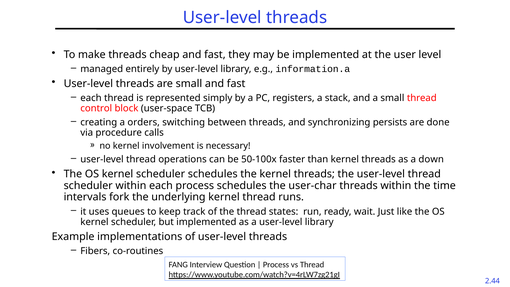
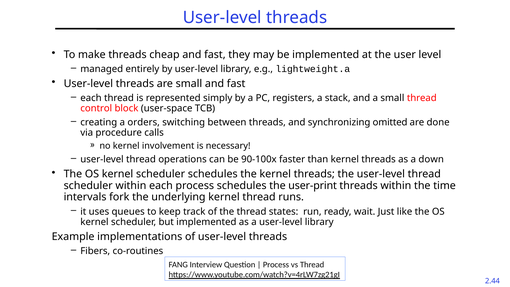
information.a: information.a -> lightweight.a (313, 69)
persists: persists -> omitted (390, 122)
50-100x: 50-100x -> 90-100x (259, 159)
user-char: user-char -> user-print (313, 186)
